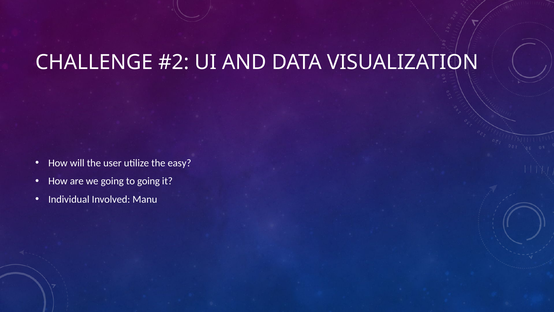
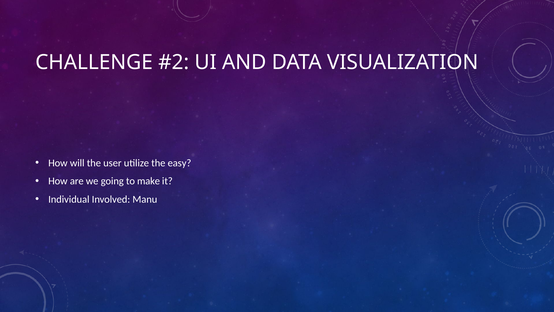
to going: going -> make (149, 181)
